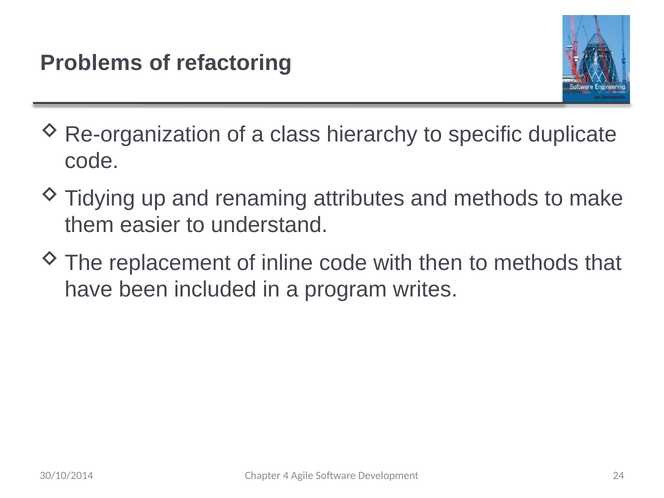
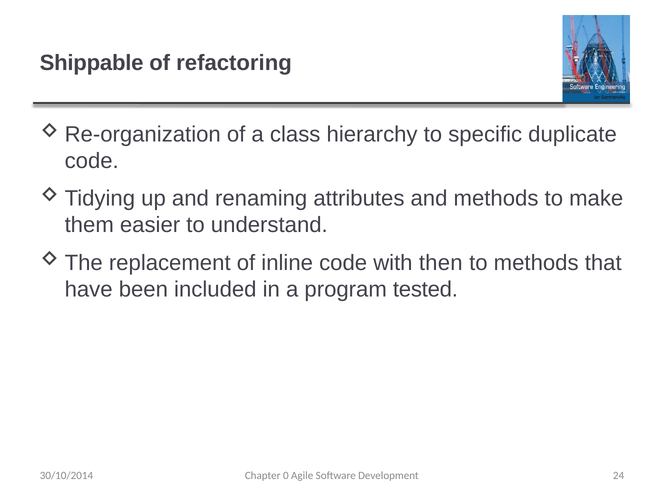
Problems: Problems -> Shippable (92, 63)
writes: writes -> tested (425, 289)
4: 4 -> 0 (286, 476)
